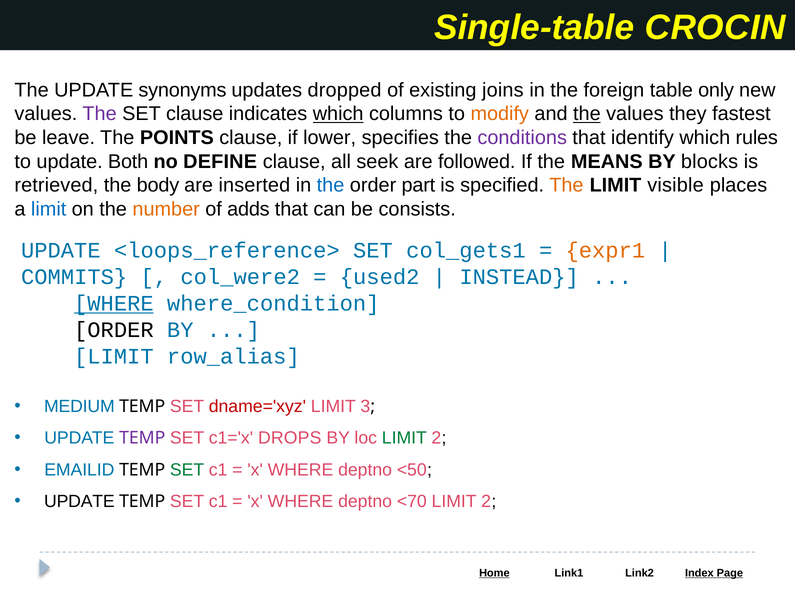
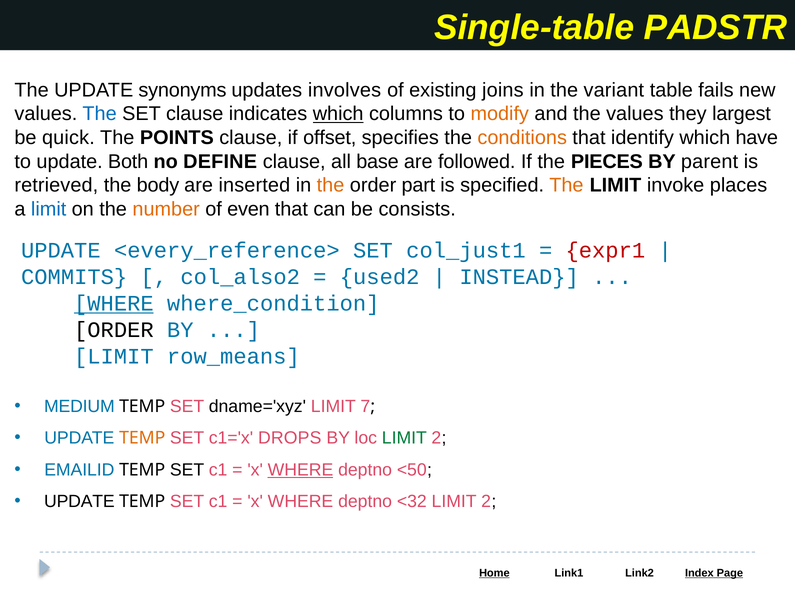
CROCIN: CROCIN -> PADSTR (716, 28)
dropped: dropped -> involves (345, 90)
foreign: foreign -> variant (614, 90)
only: only -> fails (716, 90)
The colour: purple -> blue (100, 114)
the underline: present -> none (587, 114)
fastest: fastest -> largest (741, 114)
leave: leave -> quick (68, 138)
lower: lower -> offset (330, 138)
conditions colour: purple -> orange (522, 138)
rules: rules -> have (757, 138)
seek: seek -> base (378, 162)
MEANS: MEANS -> PIECES (607, 162)
blocks: blocks -> parent (710, 162)
the colour: blue -> orange (331, 185)
visible: visible -> invoke (676, 185)
adds: adds -> even (248, 209)
<loops_reference>: <loops_reference> -> <every_reference> (227, 251)
col_gets1: col_gets1 -> col_just1 (466, 251)
expr1 colour: orange -> red (605, 251)
col_were2: col_were2 -> col_also2 (240, 277)
row_alias: row_alias -> row_means (233, 357)
dname='xyz colour: red -> black (257, 407)
3: 3 -> 7 (365, 407)
TEMP colour: purple -> orange (142, 438)
SET colour: green -> black (187, 470)
WHERE underline: none -> present (301, 470)
<70: <70 -> <32 (412, 502)
